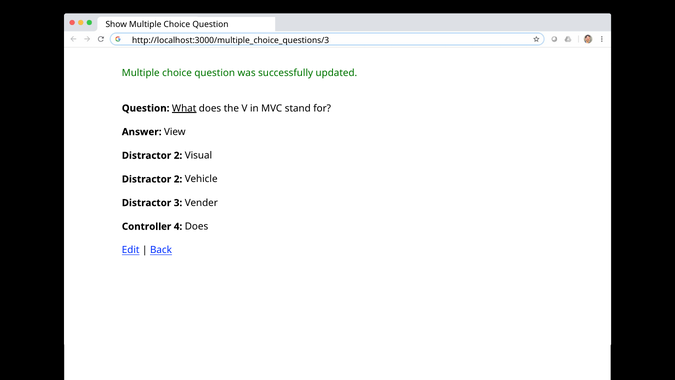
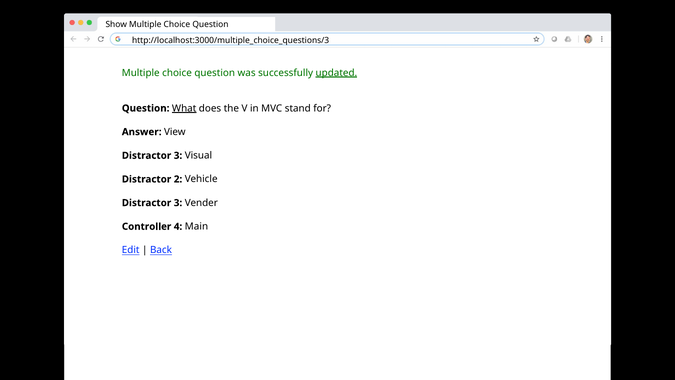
updated underline: none -> present (336, 73)
2: 2 -> 3 (178, 155)
4 Does: Does -> Main (196, 226)
